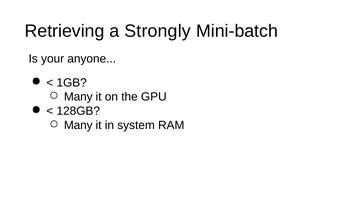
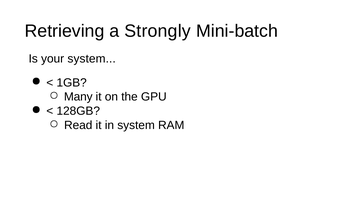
your anyone: anyone -> system (92, 59)
Many: Many -> Read (78, 125)
